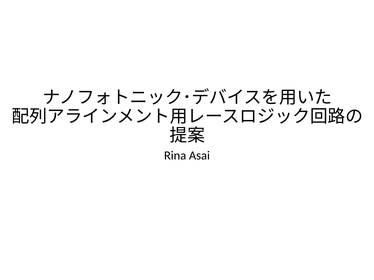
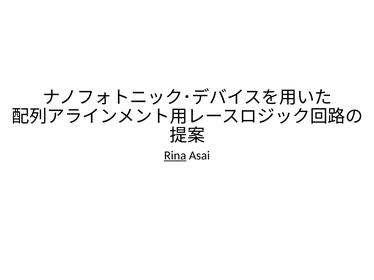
Rina underline: none -> present (175, 156)
